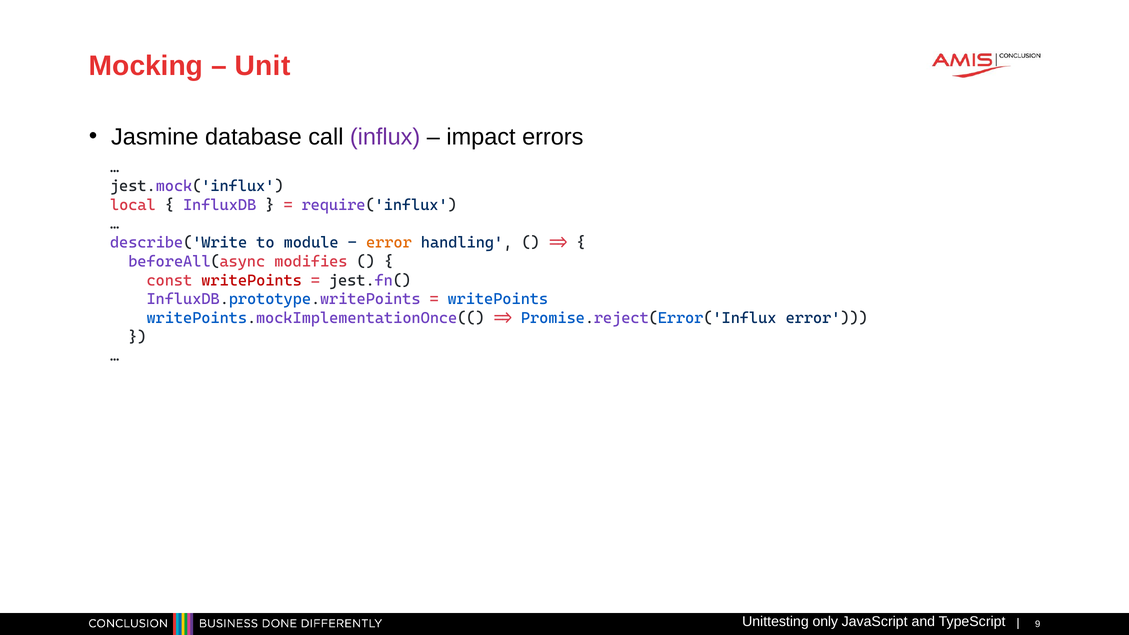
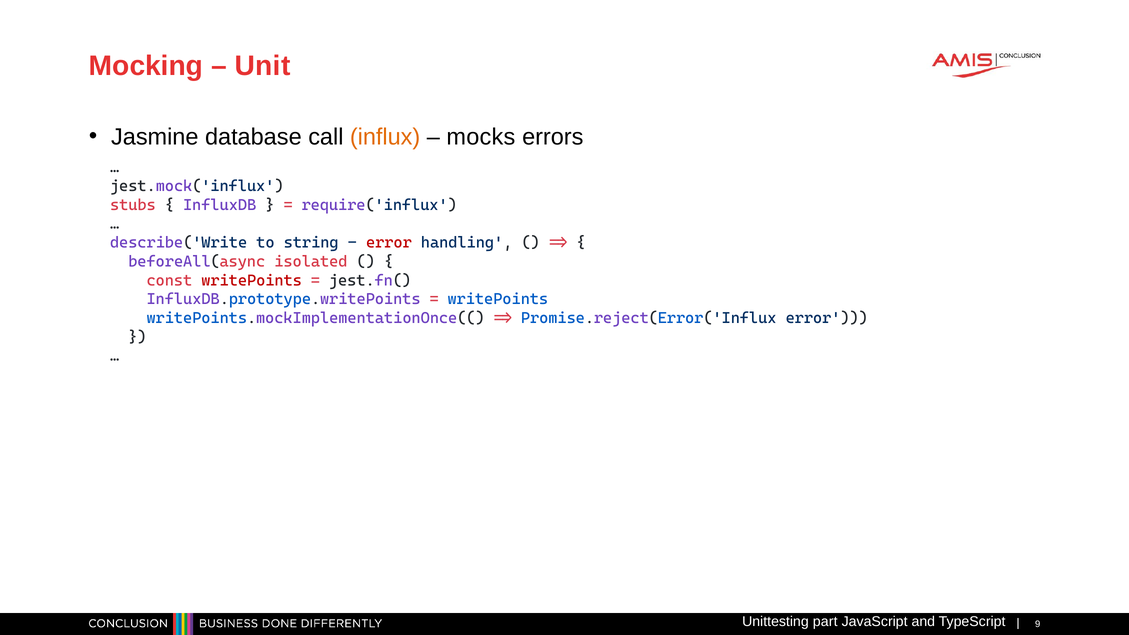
influx colour: purple -> orange (385, 137)
impact: impact -> mocks (481, 137)
local: local -> stubs (133, 205)
module: module -> string (311, 243)
error colour: orange -> red (389, 243)
modifies: modifies -> isolated (311, 262)
only: only -> part (825, 622)
